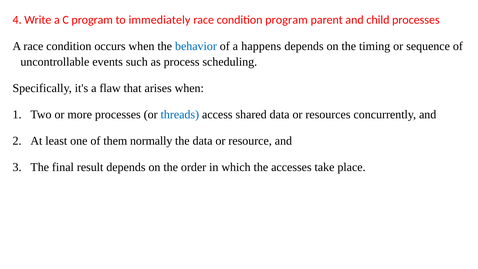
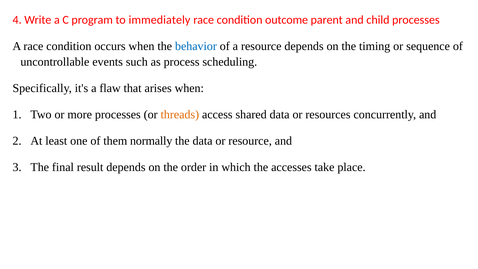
condition program: program -> outcome (287, 20)
a happens: happens -> resource (261, 46)
threads colour: blue -> orange (180, 114)
